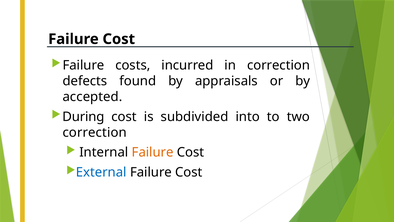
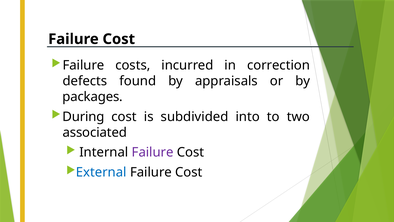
accepted: accepted -> packages (93, 97)
correction: correction -> associated (95, 132)
Failure colour: orange -> purple (153, 152)
